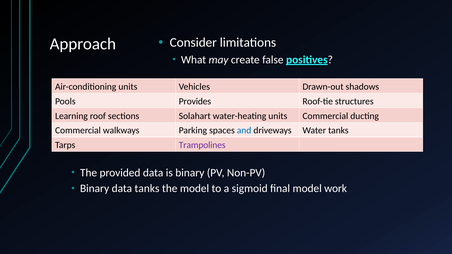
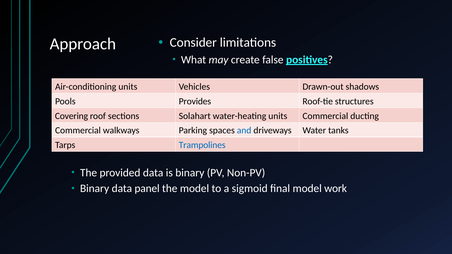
Learning: Learning -> Covering (71, 116)
Trampolines colour: purple -> blue (202, 145)
data tanks: tanks -> panel (147, 189)
